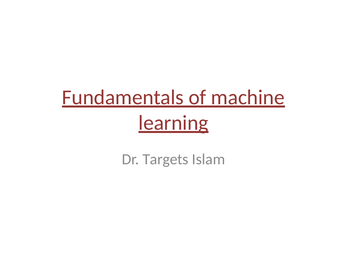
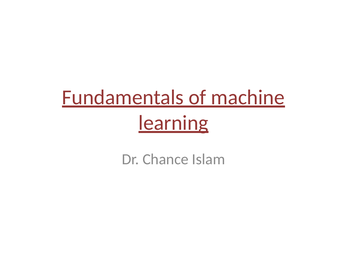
Targets: Targets -> Chance (165, 160)
